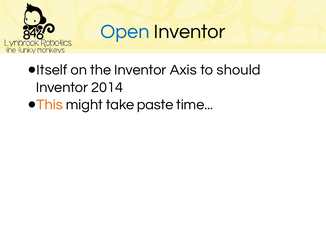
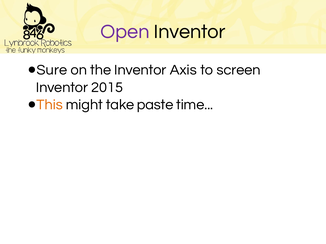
Open colour: blue -> purple (125, 32)
Itself: Itself -> Sure (52, 70)
should: should -> screen (239, 70)
2014: 2014 -> 2015 (107, 87)
